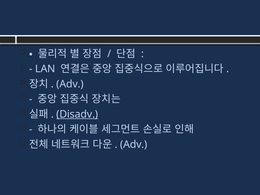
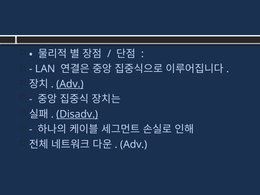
Adv underline: none -> present (70, 84)
